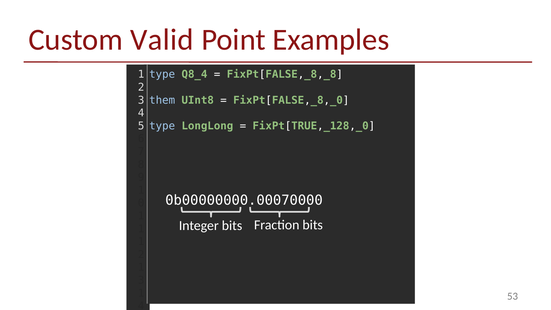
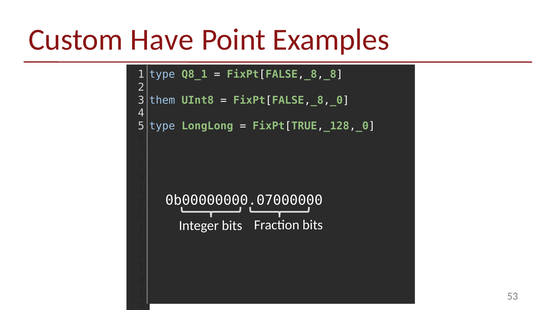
Valid: Valid -> Have (162, 40)
Q8_4: Q8_4 -> Q8_1 (194, 74)
0b00000000.00070000: 0b00000000.00070000 -> 0b00000000.07000000 (244, 200)
